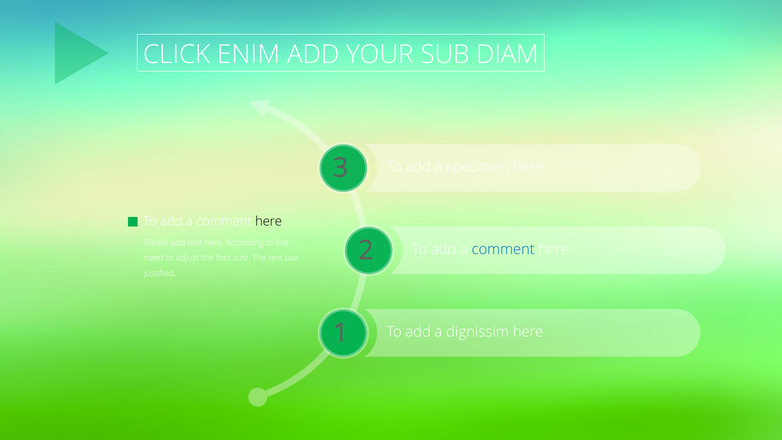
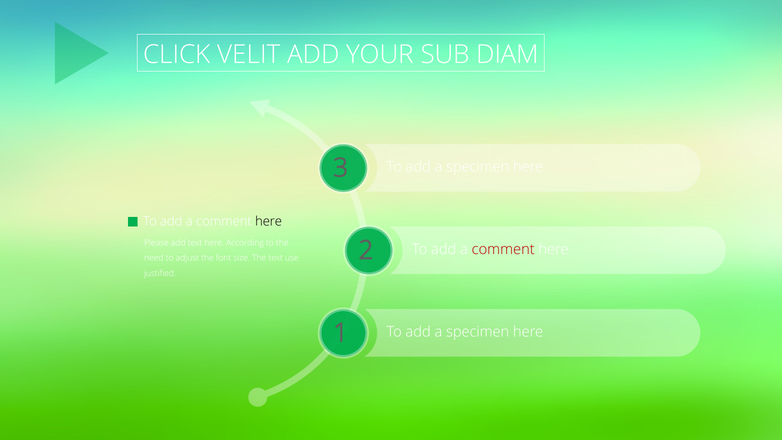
ENIM: ENIM -> VELIT (249, 55)
comment colour: blue -> red (503, 249)
dignissim: dignissim -> specimen (478, 332)
